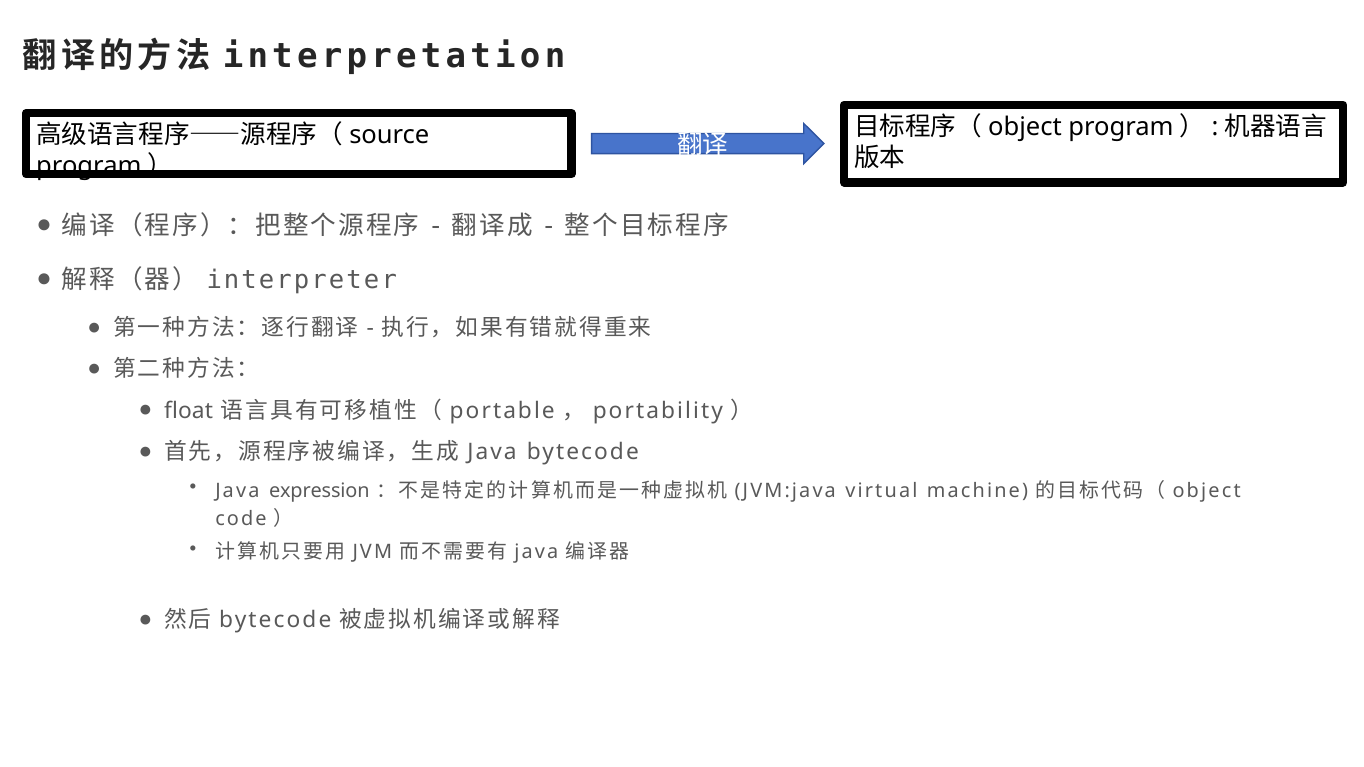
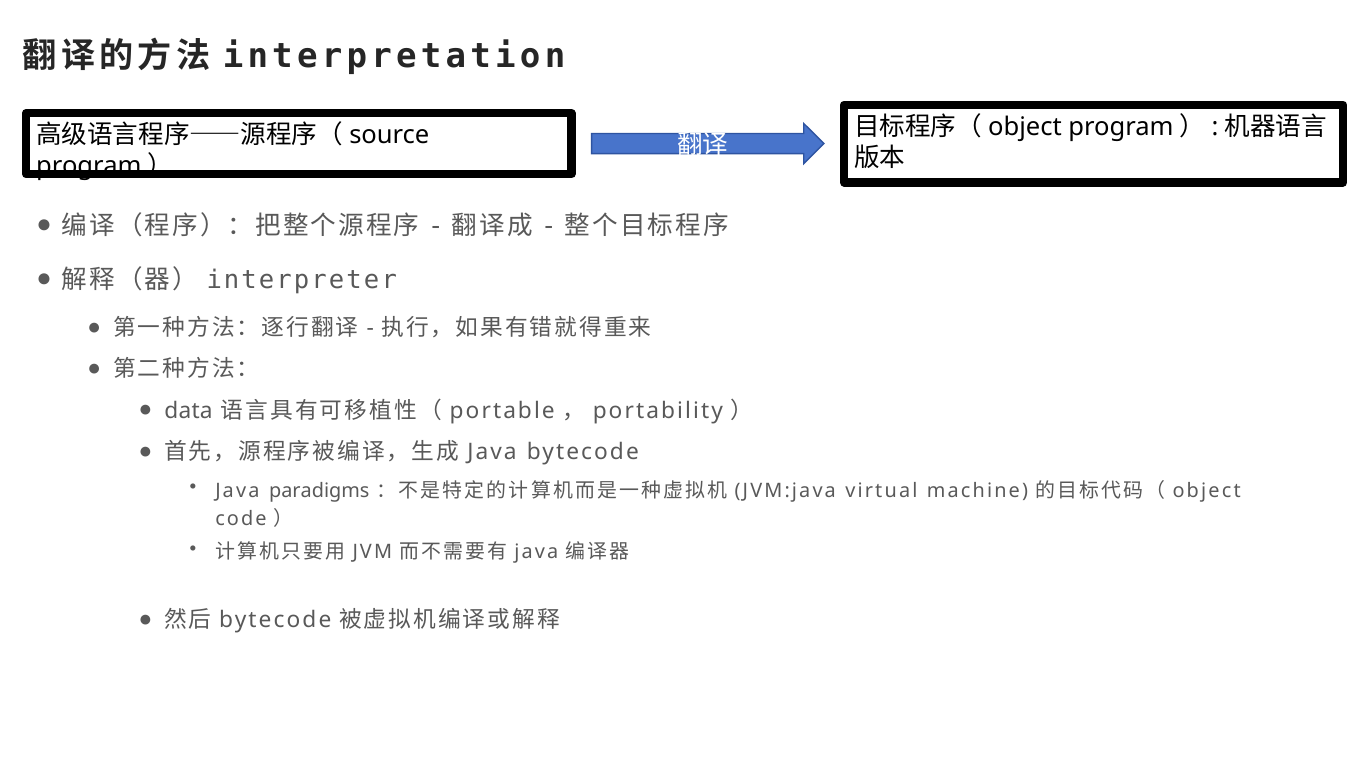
float: float -> data (189, 411)
expression: expression -> paradigms (319, 491)
